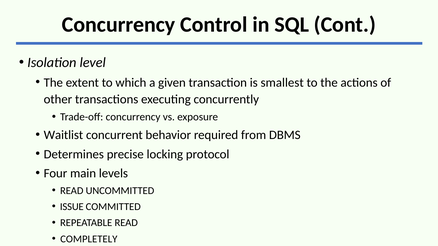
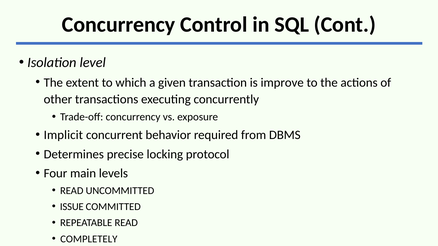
smallest: smallest -> improve (282, 83)
Waitlist: Waitlist -> Implicit (63, 135)
